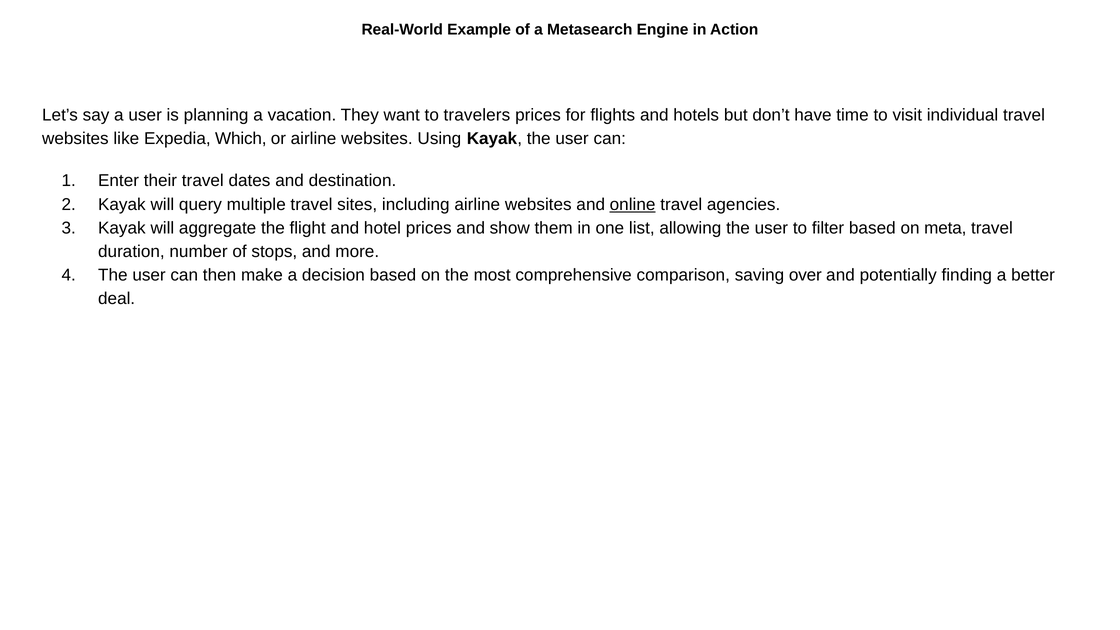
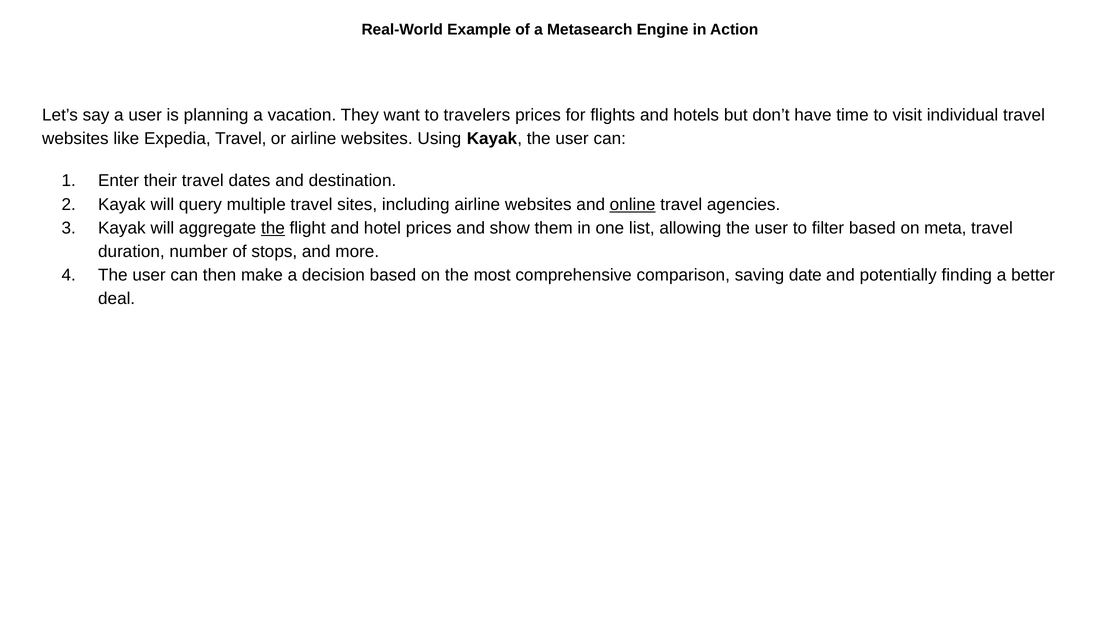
Expedia Which: Which -> Travel (241, 139)
the underline: none -> present (273, 228)
over: over -> date (805, 275)
